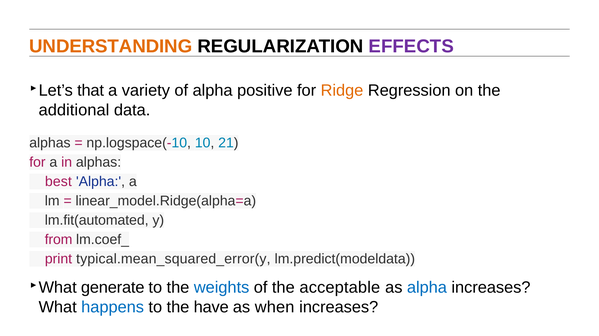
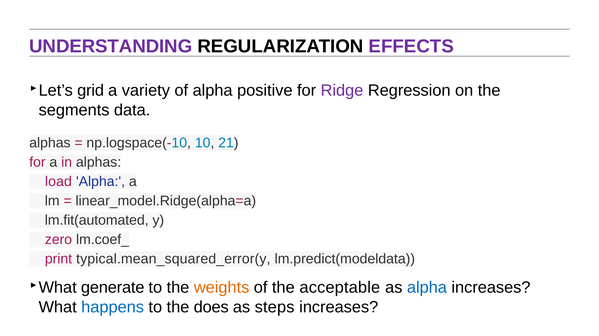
UNDERSTANDING colour: orange -> purple (111, 46)
that: that -> grid (91, 91)
Ridge colour: orange -> purple (342, 91)
additional: additional -> segments (74, 110)
best: best -> load (58, 182)
from: from -> zero (58, 240)
weights colour: blue -> orange (222, 288)
have: have -> does (211, 308)
when: when -> steps (275, 308)
